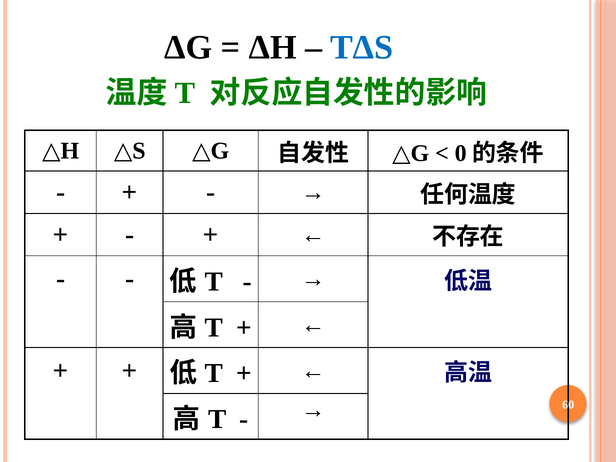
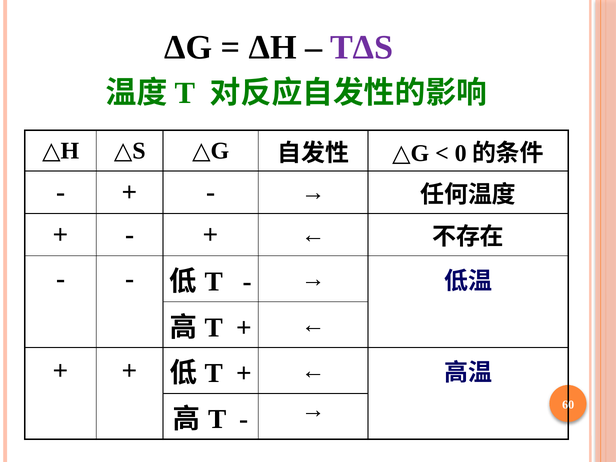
TΔS colour: blue -> purple (362, 48)
